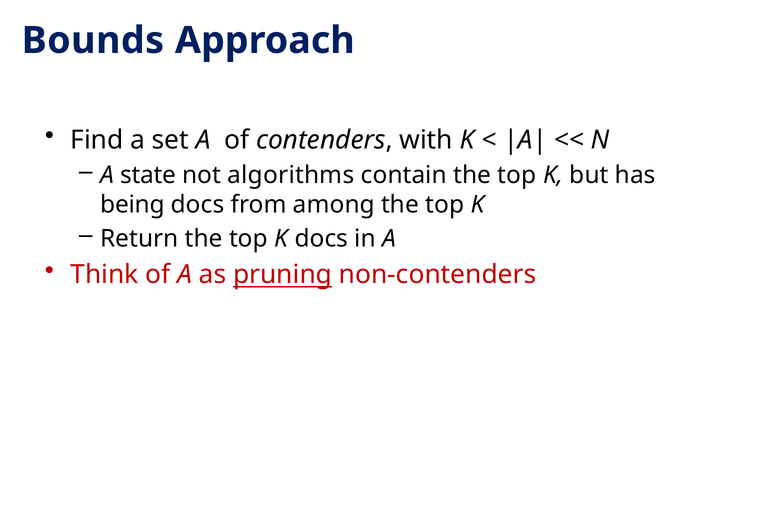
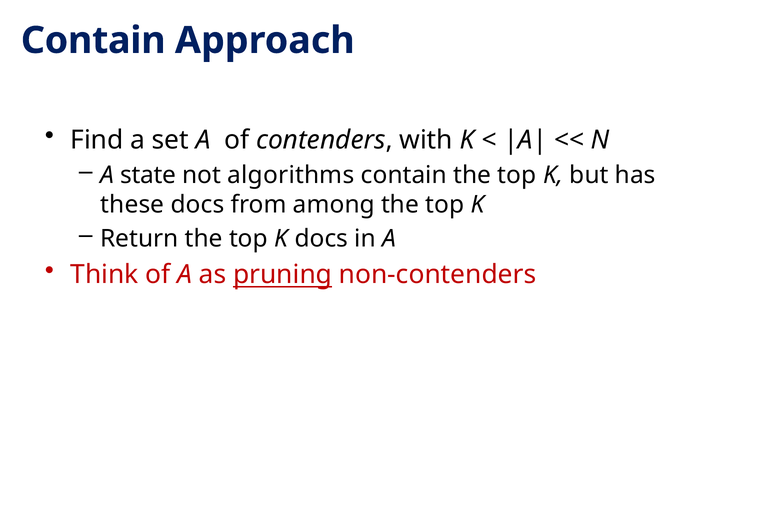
Bounds: Bounds -> Contain (93, 41)
being: being -> these (132, 205)
